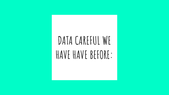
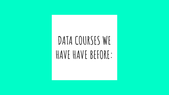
CAREFUL: CAREFUL -> COURSES (88, 41)
